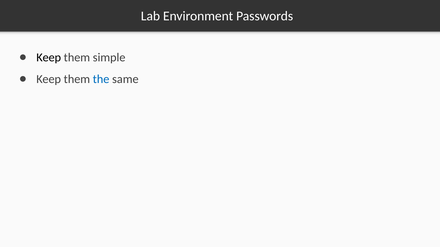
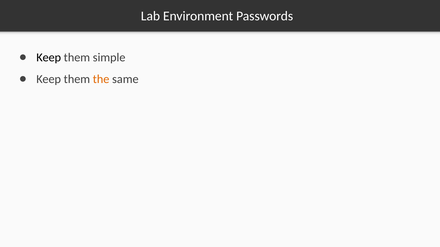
the colour: blue -> orange (101, 79)
